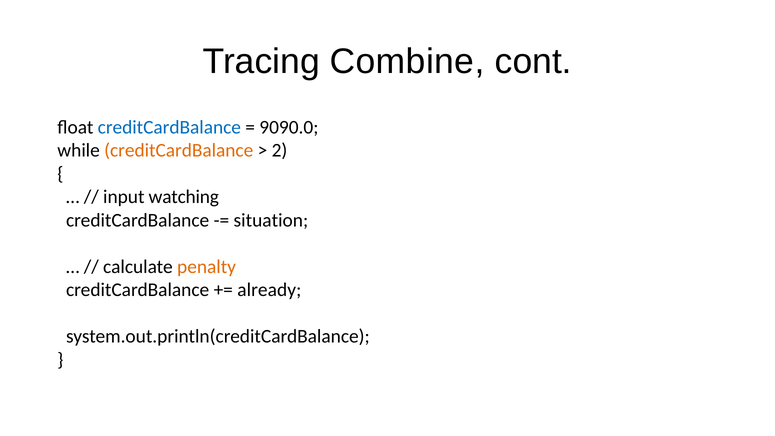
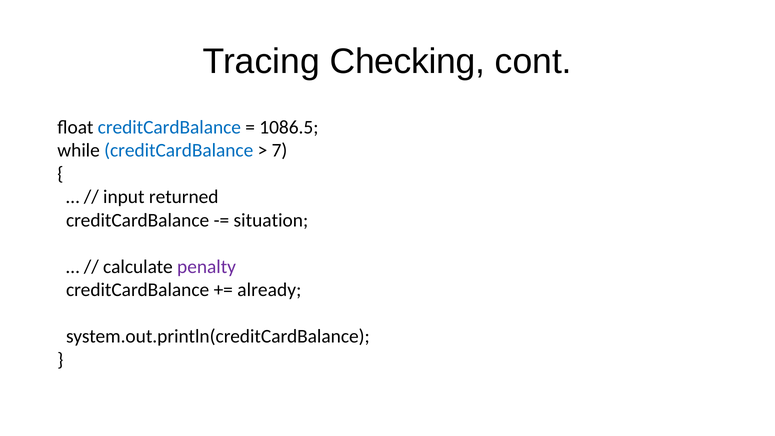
Combine: Combine -> Checking (407, 62)
9090.0: 9090.0 -> 1086.5 (289, 127)
creditCardBalance colour: orange -> blue (179, 151)
2: 2 -> 7 (280, 151)
watching: watching -> returned (184, 197)
penalty colour: orange -> purple (207, 267)
